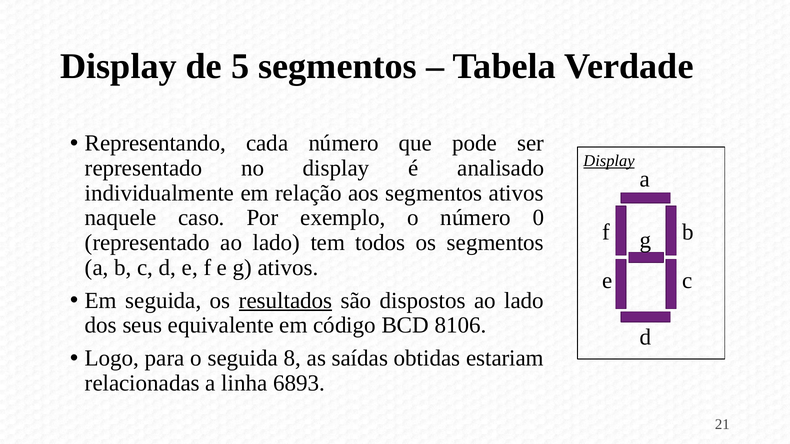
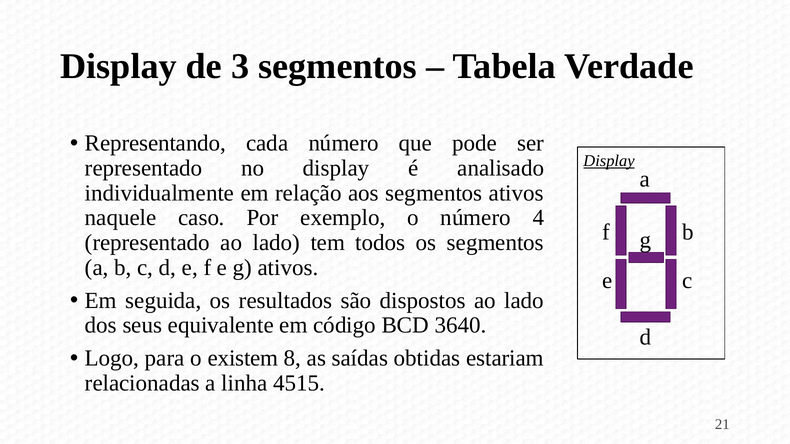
5: 5 -> 3 (240, 66)
0: 0 -> 4 (538, 218)
resultados underline: present -> none (286, 301)
8106: 8106 -> 3640 (461, 326)
o seguida: seguida -> existem (243, 359)
6893: 6893 -> 4515 (299, 383)
